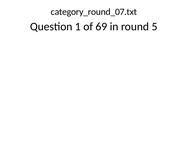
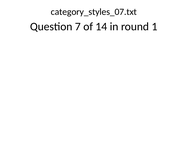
category_round_07.txt: category_round_07.txt -> category_styles_07.txt (94, 12)
1: 1 -> 7 (78, 27)
69: 69 -> 14 (101, 27)
5: 5 -> 1 (154, 27)
